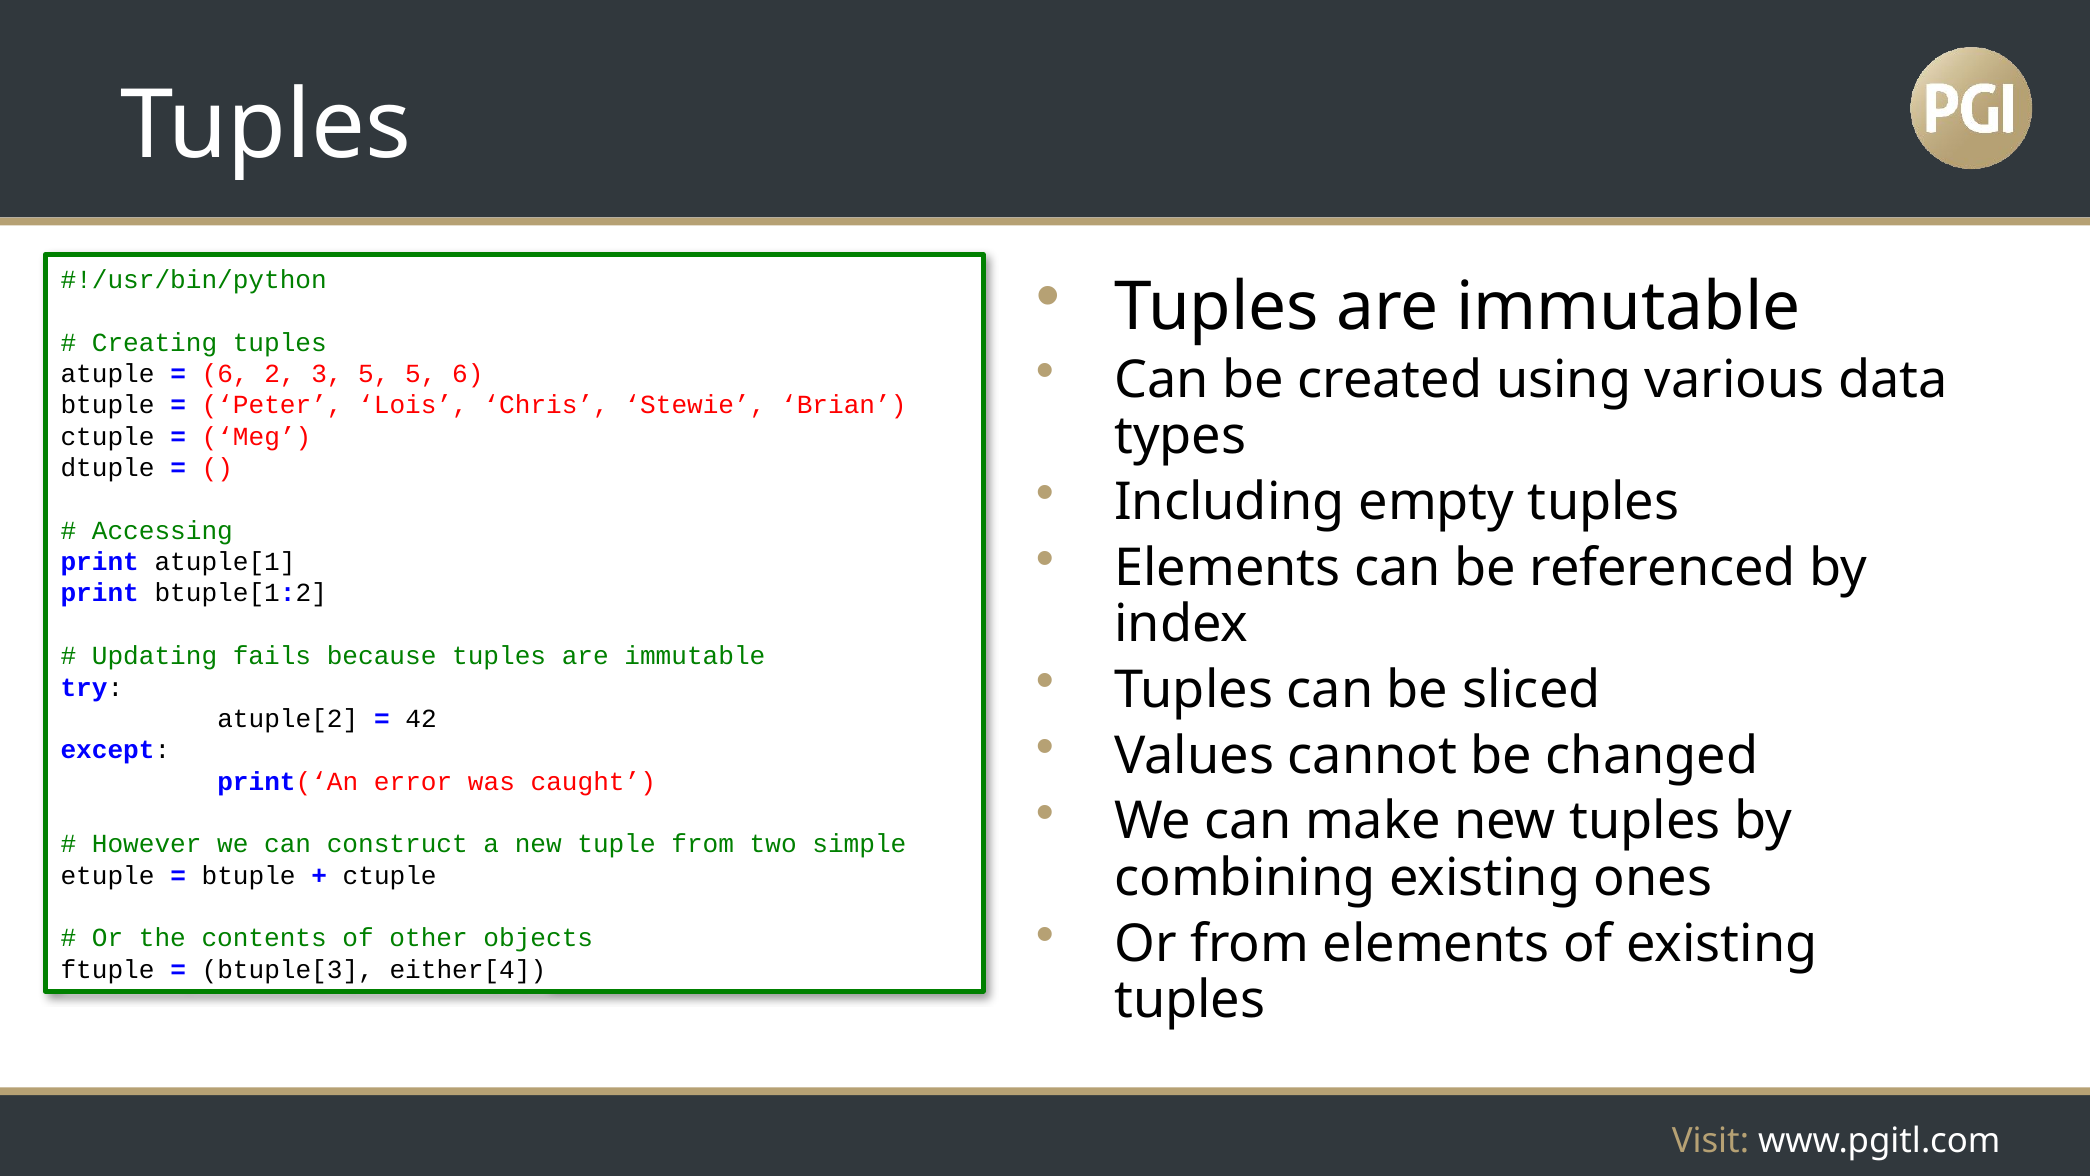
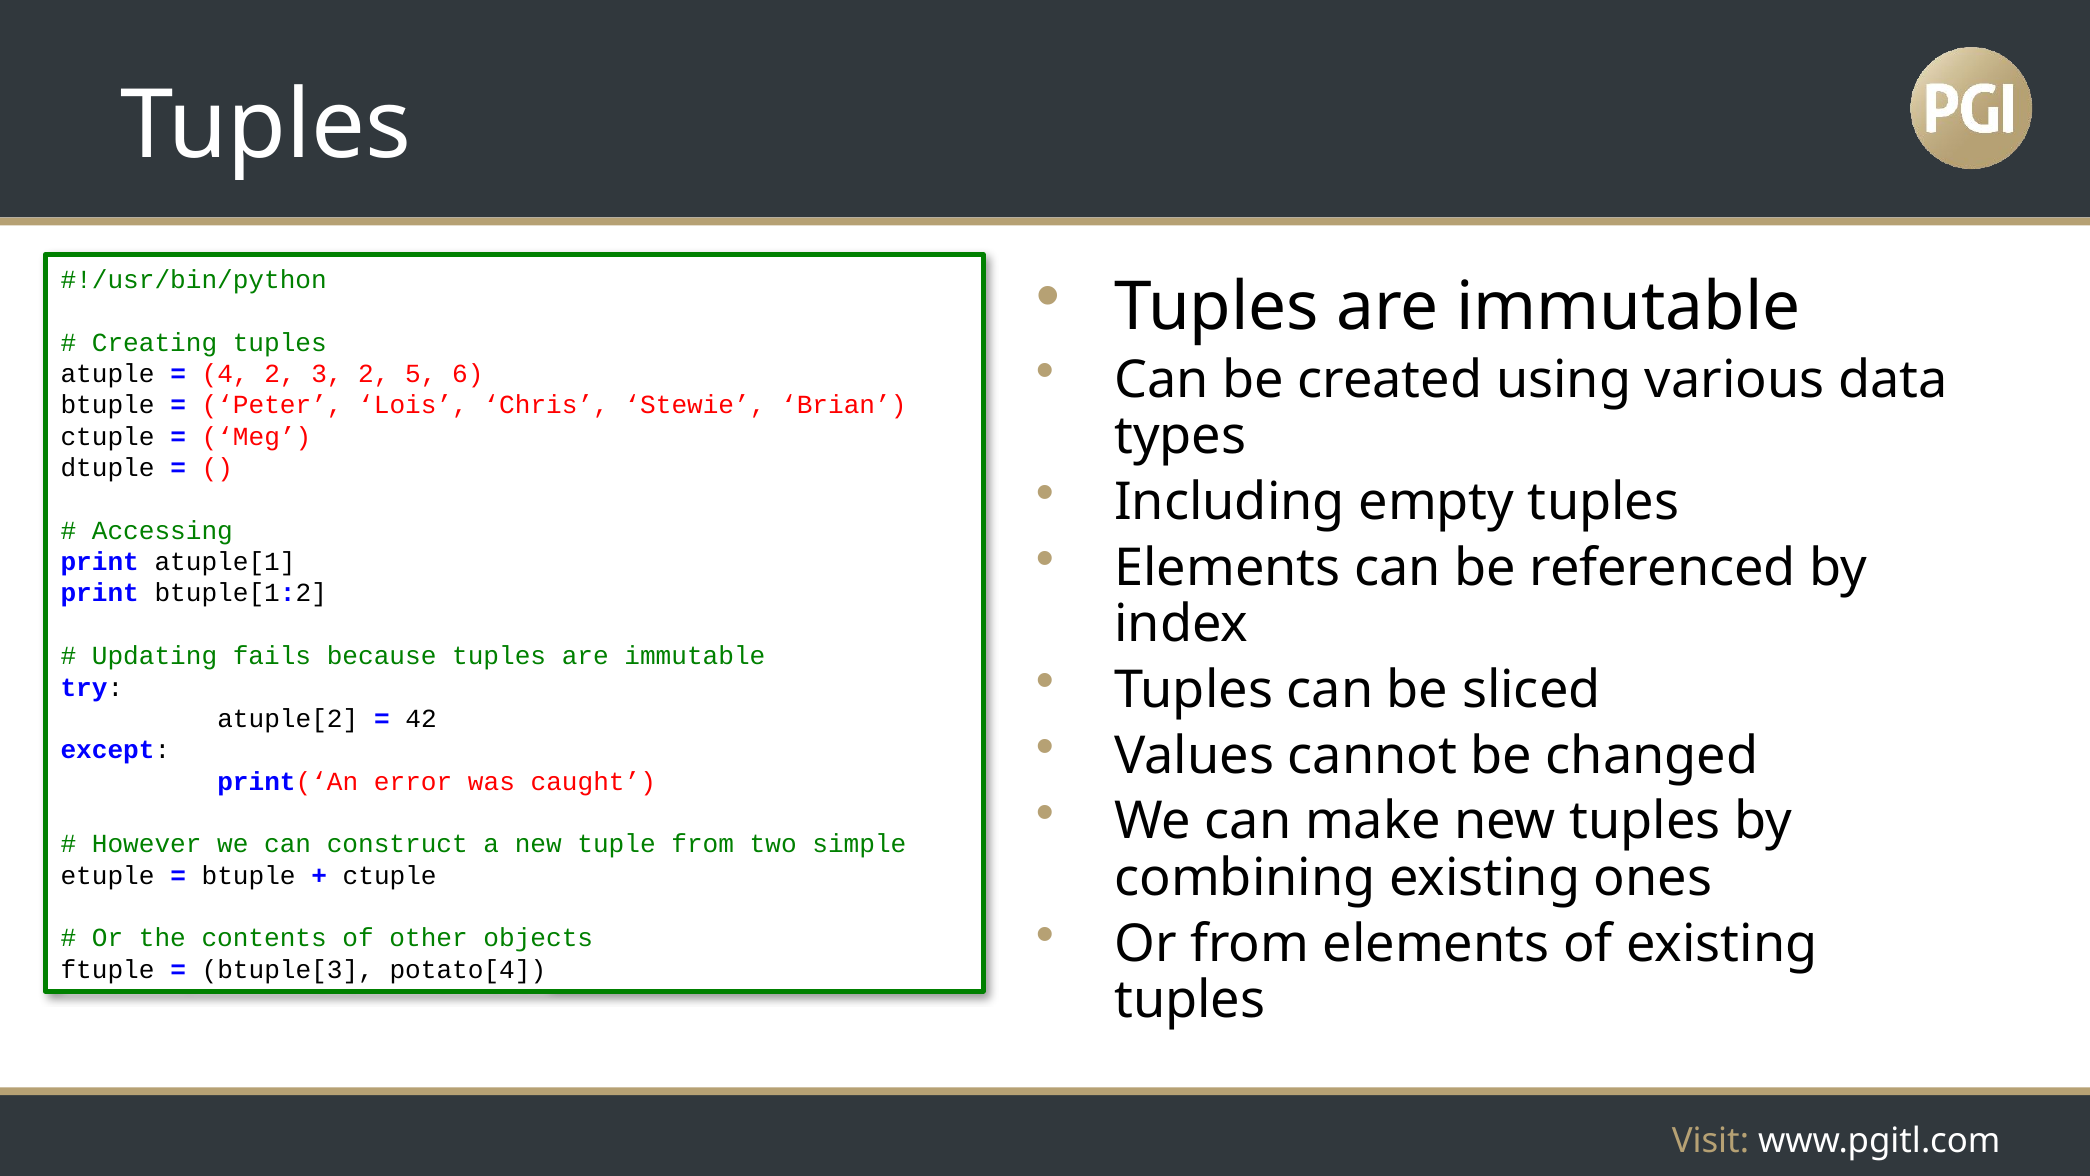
6: 6 -> 4 (225, 374)
3 5: 5 -> 2 (374, 374)
either[4: either[4 -> potato[4 (468, 969)
